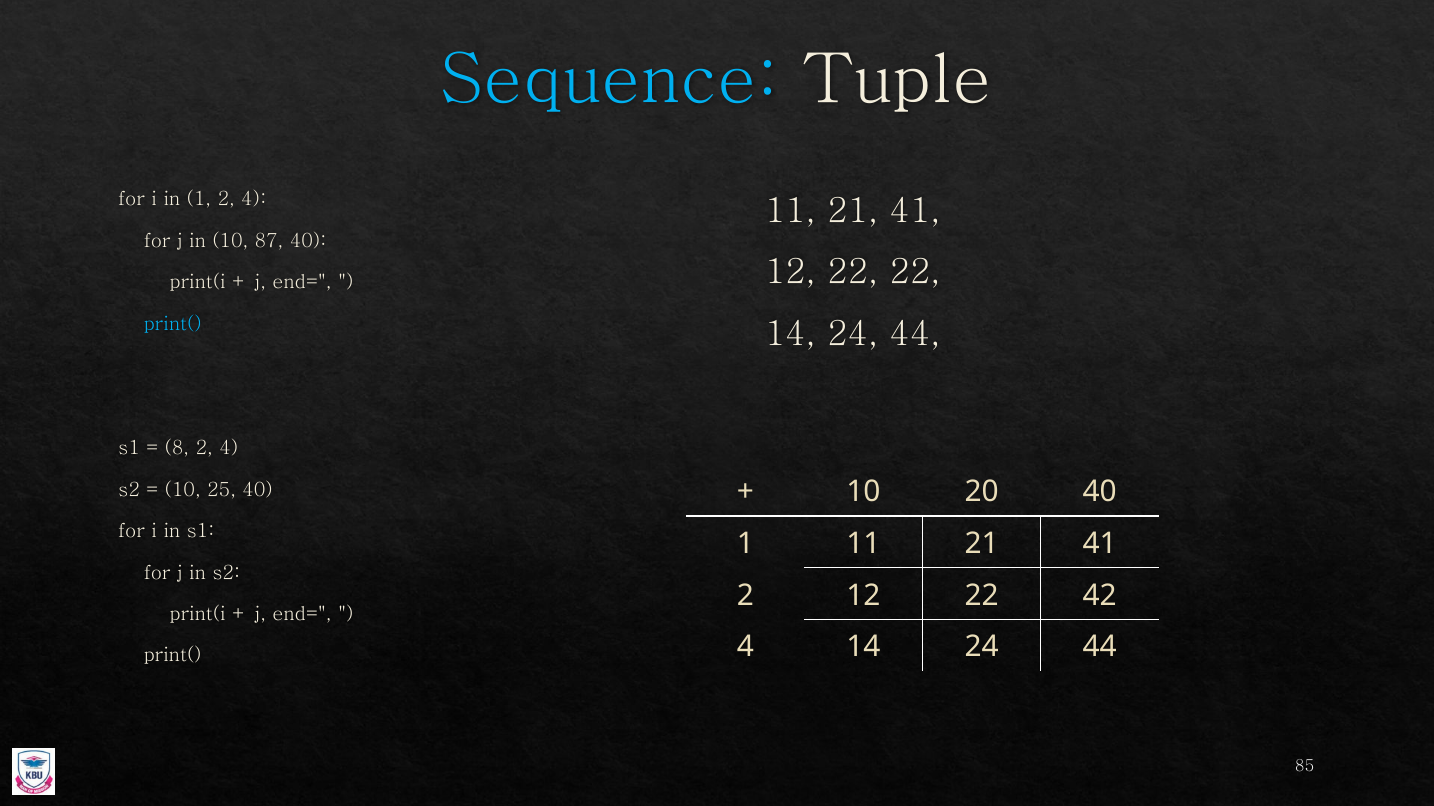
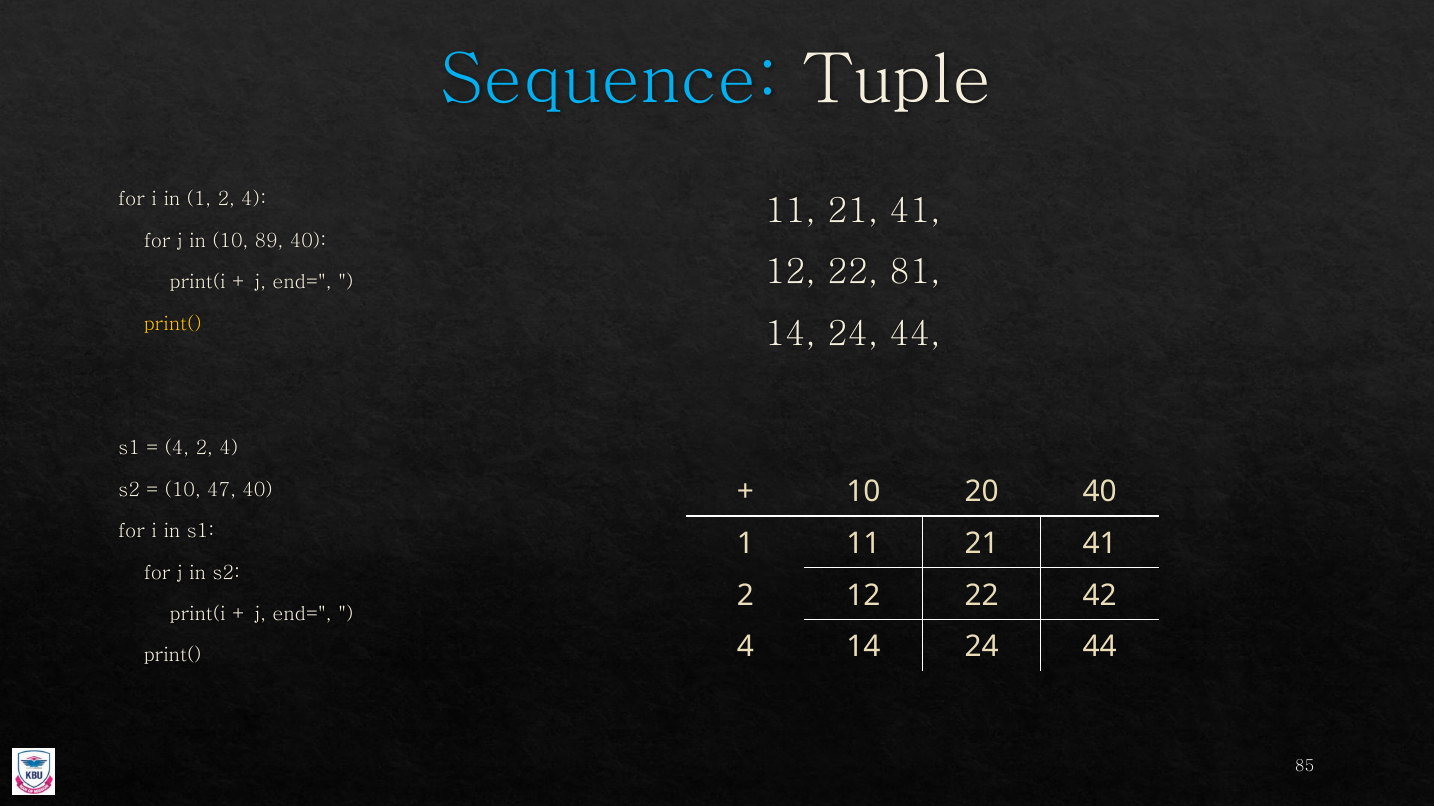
87: 87 -> 89 (269, 241)
22 22: 22 -> 81 (915, 273)
print( colour: light blue -> yellow (173, 324)
8: 8 -> 4 (177, 449)
25: 25 -> 47 (222, 490)
